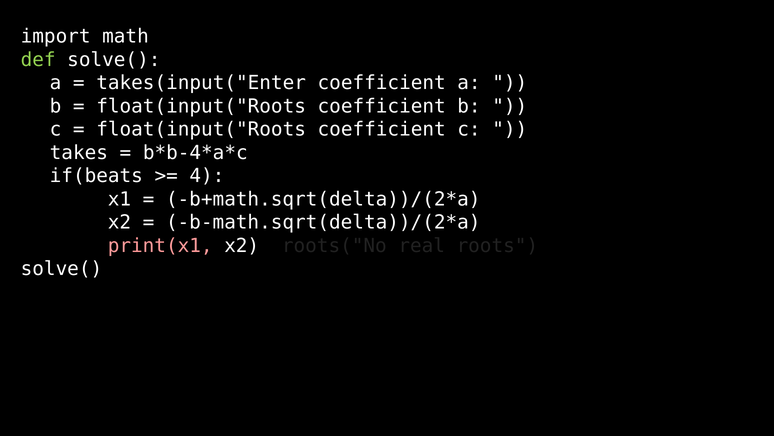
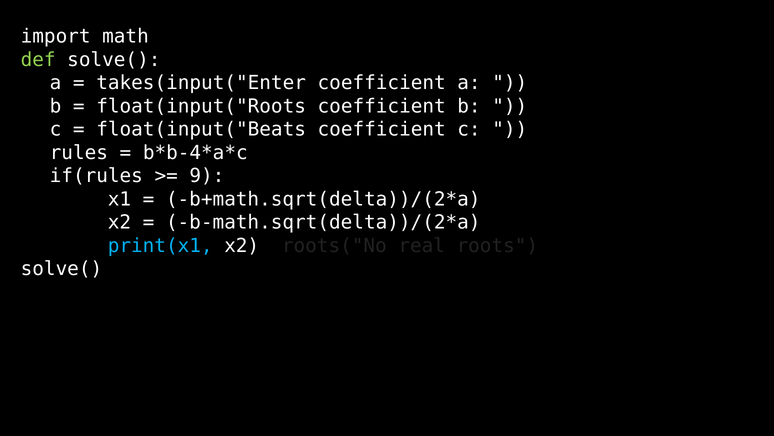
float(input("Roots: float(input("Roots -> float(input("Beats (201, 129)
takes: takes -> rules (79, 152)
if(beats: if(beats -> if(rules (96, 176)
4: 4 -> 9 (207, 176)
print(x1 colour: pink -> light blue (160, 245)
